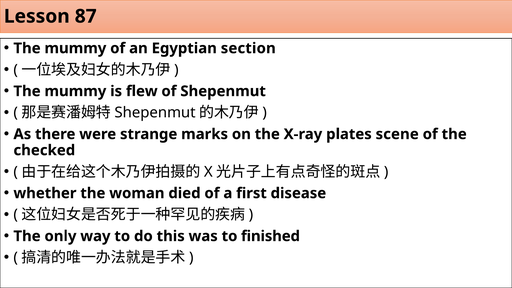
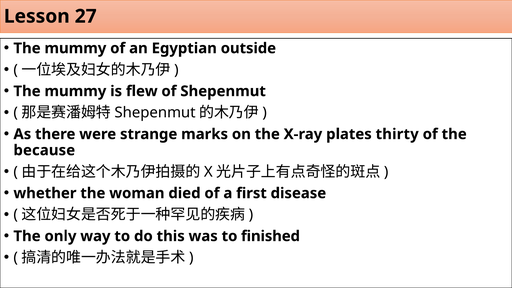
87: 87 -> 27 (86, 16)
section: section -> outside (248, 48)
scene: scene -> thirty (397, 134)
checked: checked -> because (44, 150)
